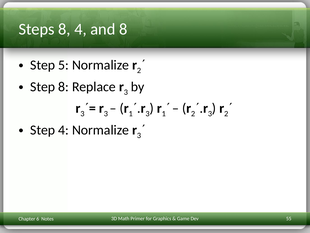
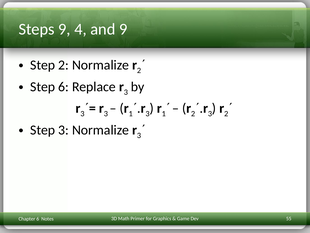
Steps 8: 8 -> 9 (64, 29)
and 8: 8 -> 9 (123, 29)
Step 5: 5 -> 2 (64, 65)
Step 8: 8 -> 6 (64, 87)
Step 4: 4 -> 3 (64, 130)
